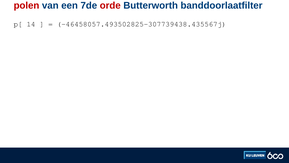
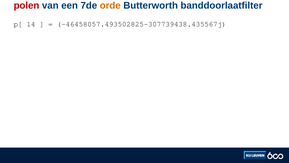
orde colour: red -> orange (110, 6)
